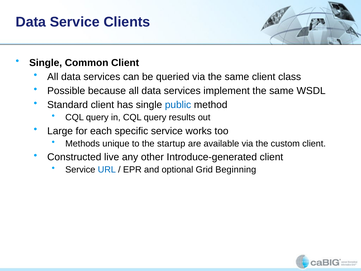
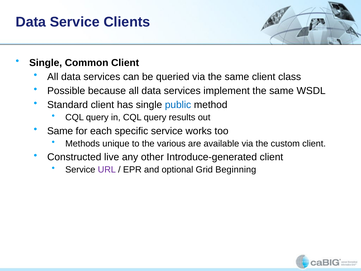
Large: Large -> Same (60, 131)
startup: startup -> various (171, 143)
URL colour: blue -> purple (107, 170)
